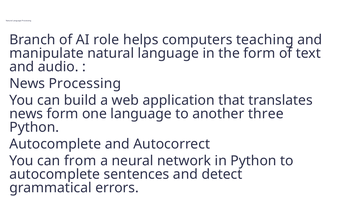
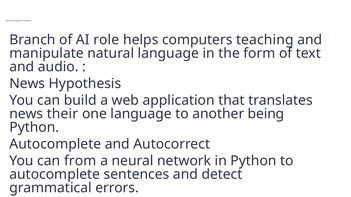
News Processing: Processing -> Hypothesis (85, 84)
news form: form -> their (63, 114)
three: three -> being (266, 114)
